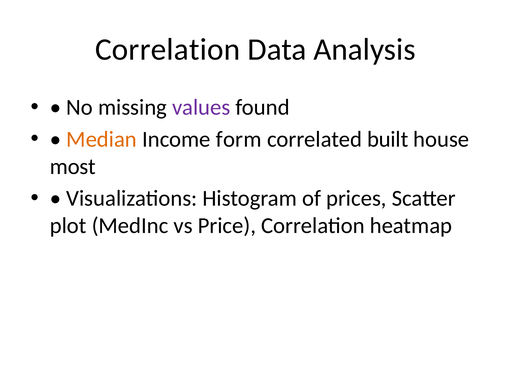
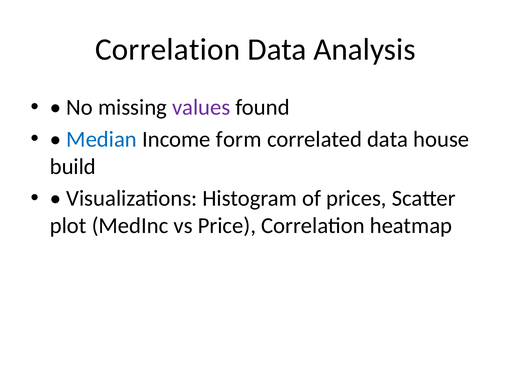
Median colour: orange -> blue (102, 139)
correlated built: built -> data (388, 139)
most: most -> build (73, 166)
